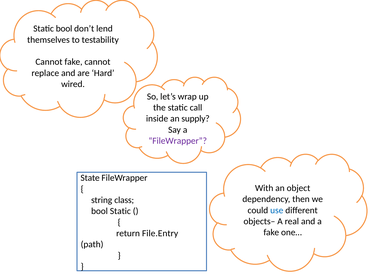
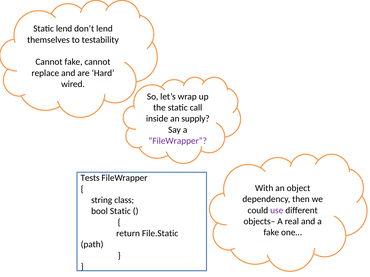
Static bool: bool -> lend (64, 29)
State: State -> Tests (90, 178)
use colour: blue -> purple (277, 211)
File.Entry: File.Entry -> File.Static (160, 234)
